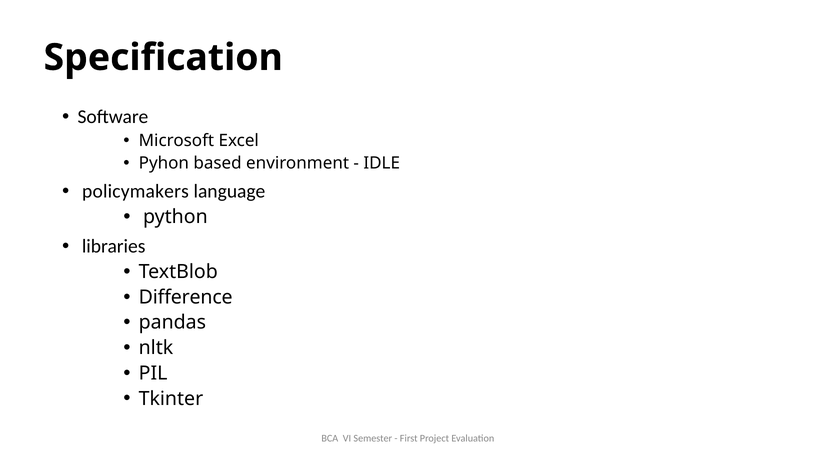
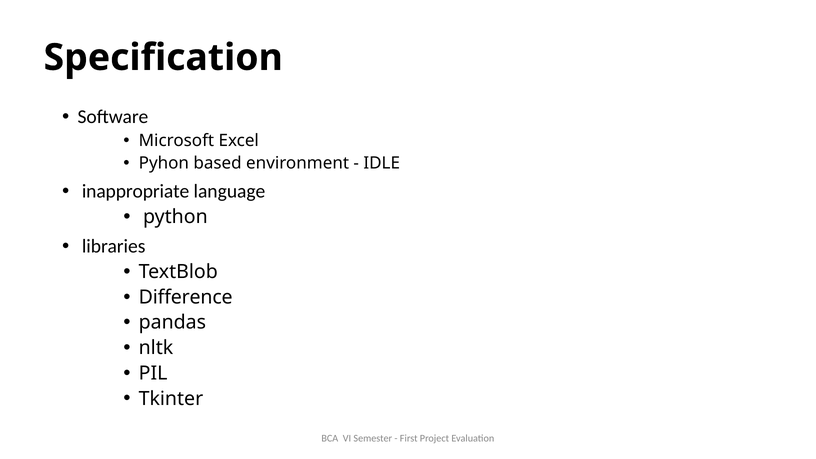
policymakers: policymakers -> inappropriate (136, 192)
